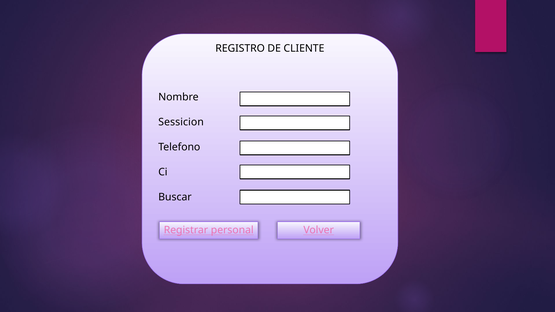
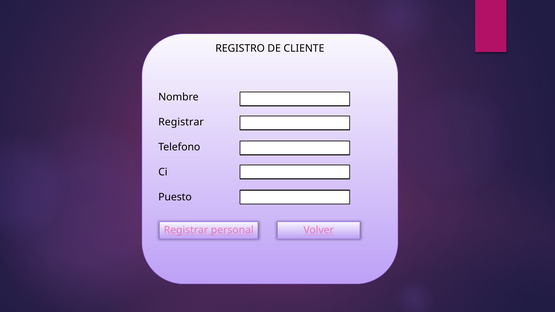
Sessicion: Sessicion -> Registrar (181, 122)
Buscar: Buscar -> Puesto (175, 197)
